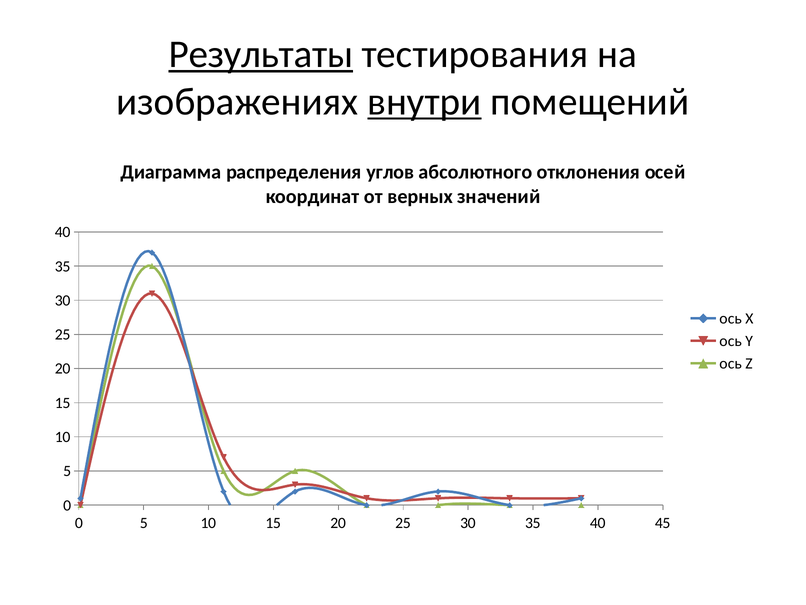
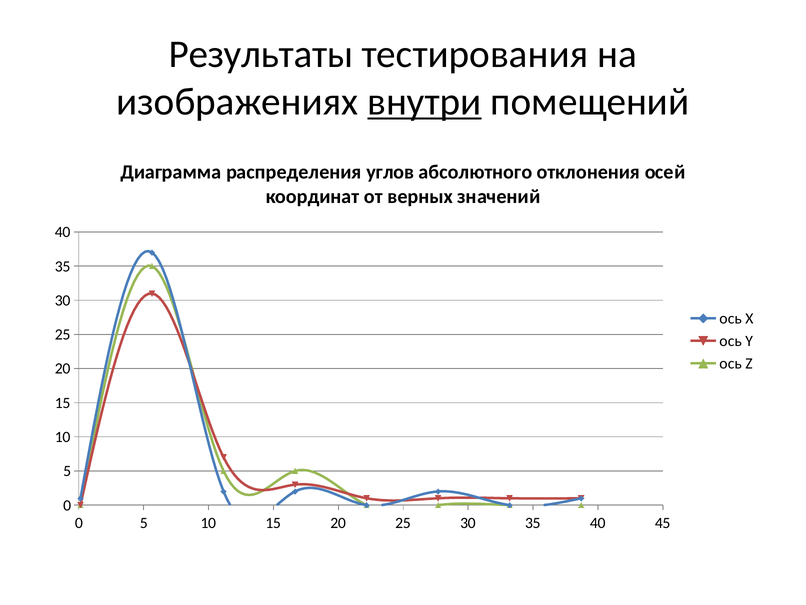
Результаты underline: present -> none (261, 54)
